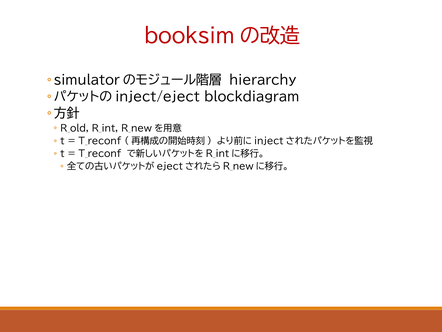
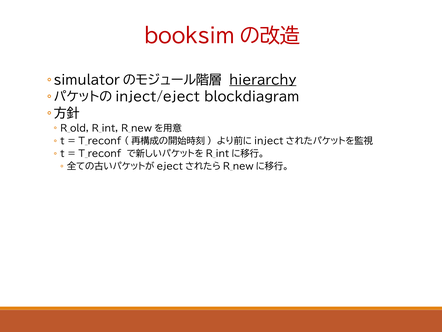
hierarchy underline: none -> present (263, 80)
